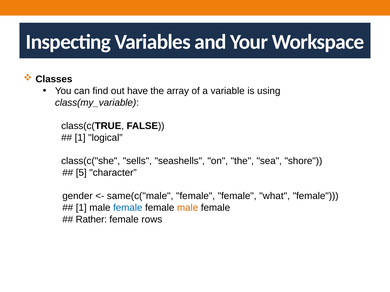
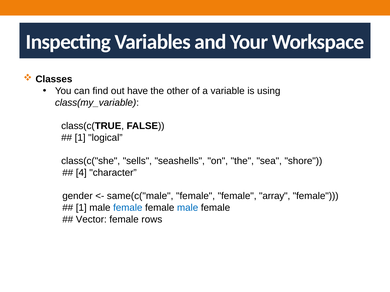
array: array -> other (178, 91)
5: 5 -> 4 (81, 173)
what: what -> array (275, 196)
male colour: orange -> blue (188, 208)
Rather: Rather -> Vector (91, 220)
